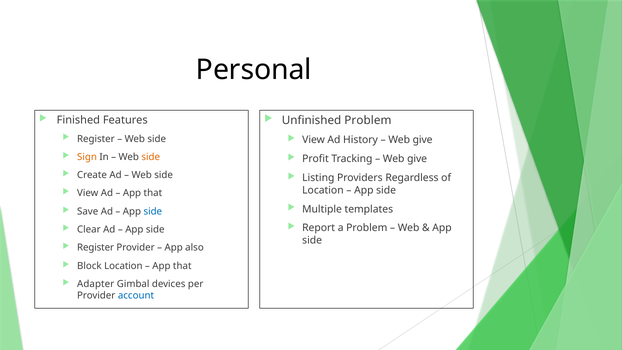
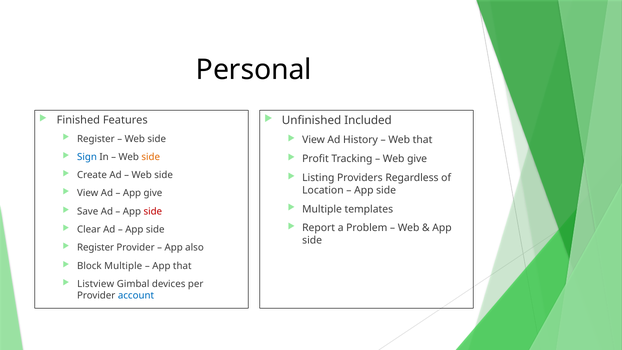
Unfinished Problem: Problem -> Included (368, 120)
give: give -> that (423, 140)
Sign colour: orange -> blue (87, 157)
that: that -> give (153, 193)
side colour: blue -> red (153, 211)
Block Location: Location -> Multiple (123, 266)
Adapter: Adapter -> Listview (96, 284)
